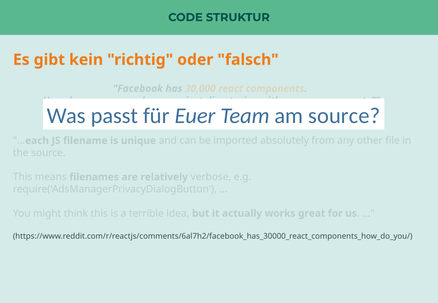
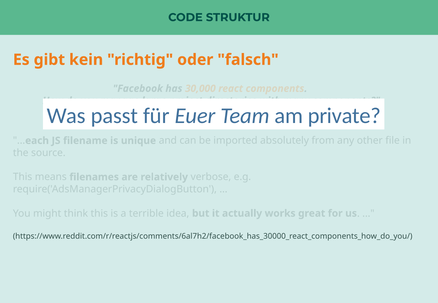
am source: source -> private (344, 116)
